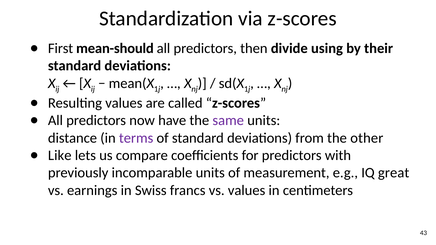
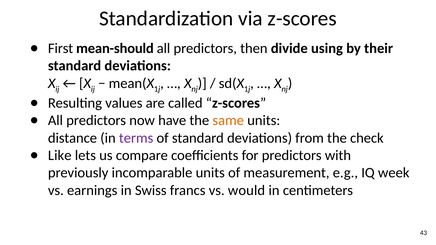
same colour: purple -> orange (228, 121)
other: other -> check (367, 138)
great: great -> week (394, 173)
vs values: values -> would (247, 190)
